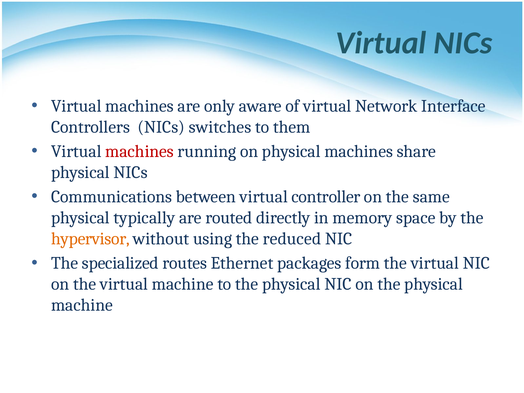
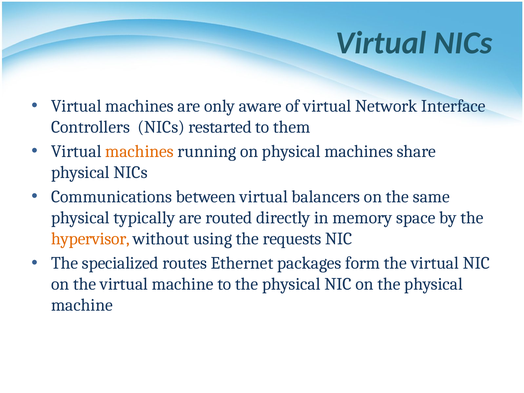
switches: switches -> restarted (220, 127)
machines colour: red -> orange (140, 151)
controller: controller -> balancers (326, 197)
reduced: reduced -> requests (292, 239)
